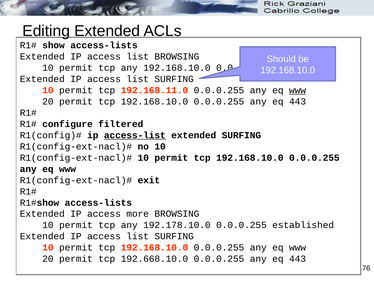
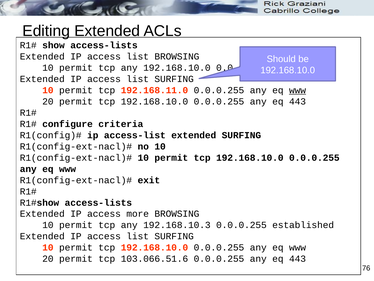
filtered: filtered -> criteria (121, 124)
access-list underline: present -> none (135, 135)
192.178.10.0: 192.178.10.0 -> 192.168.10.3 (177, 225)
192.668.10.0: 192.668.10.0 -> 103.066.51.6 (154, 258)
